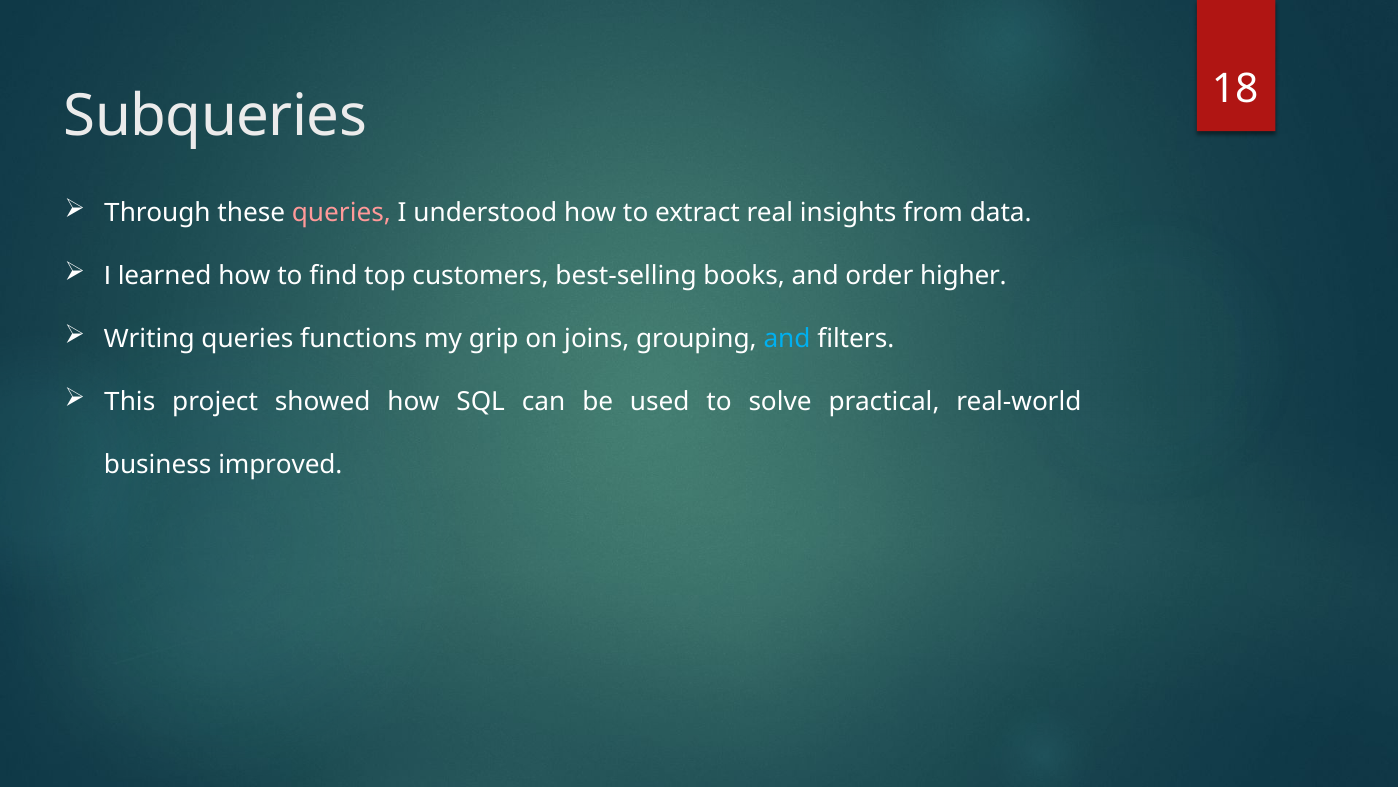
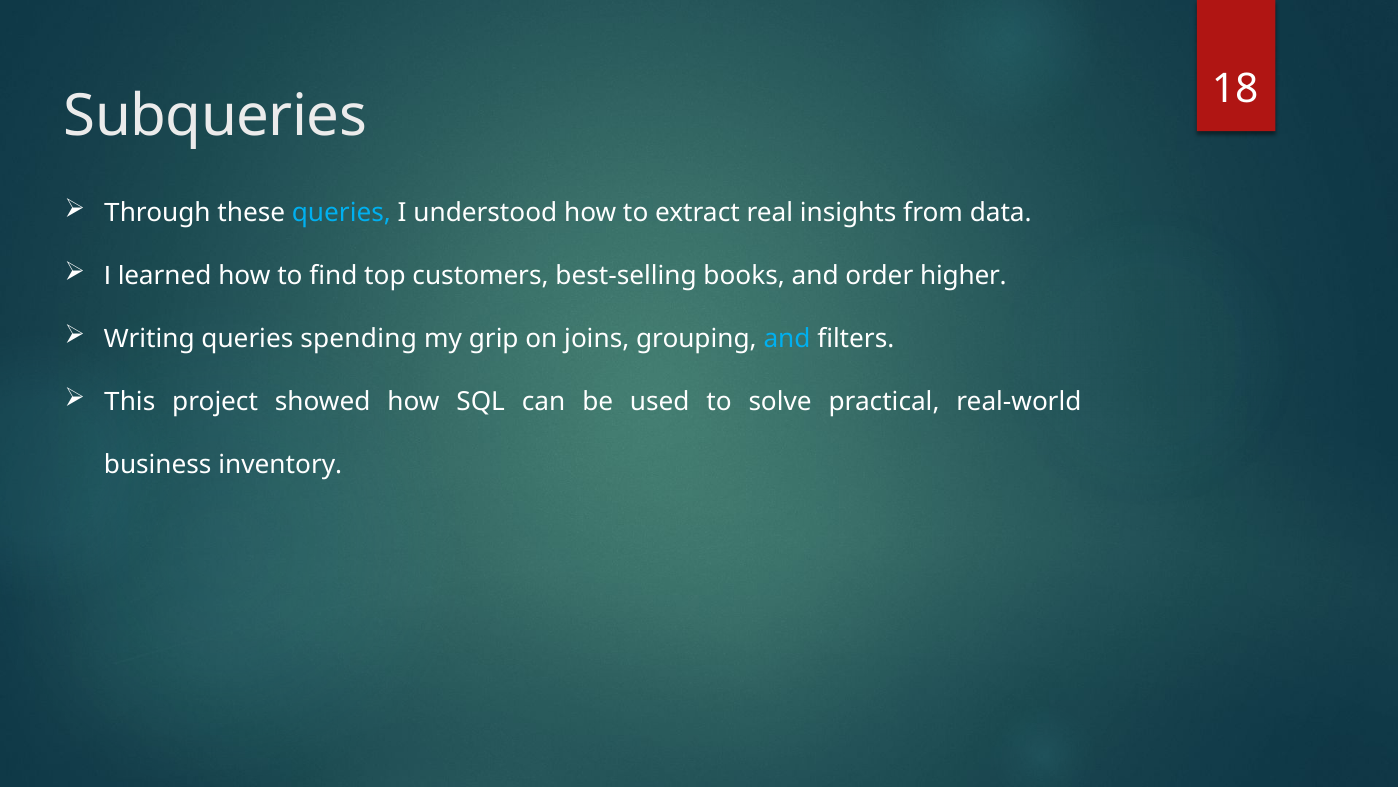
queries colour: pink -> light blue (341, 213)
functions: functions -> spending (359, 339)
improved: improved -> inventory (280, 465)
